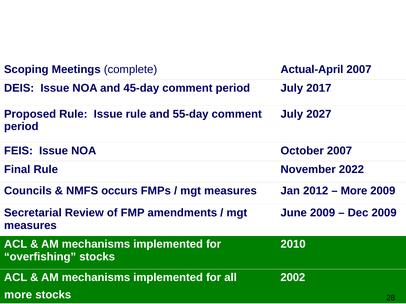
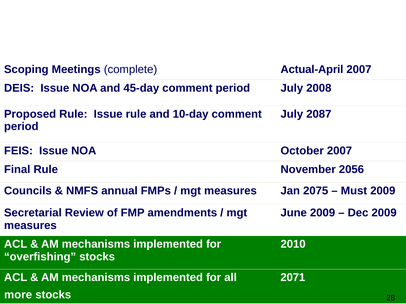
2017: 2017 -> 2008 (319, 88)
55-day: 55-day -> 10-day (191, 114)
2027: 2027 -> 2087 (319, 114)
2022: 2022 -> 2056 (351, 170)
occurs: occurs -> annual (119, 191)
2012: 2012 -> 2075 (316, 191)
More: More -> Must (354, 191)
2002: 2002 -> 2071 (293, 278)
